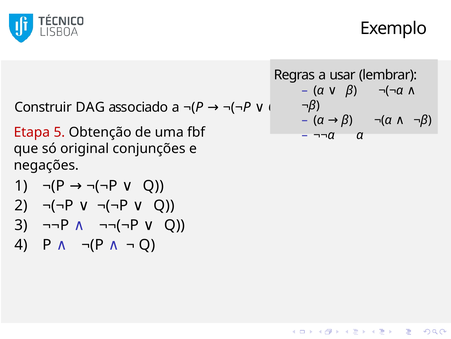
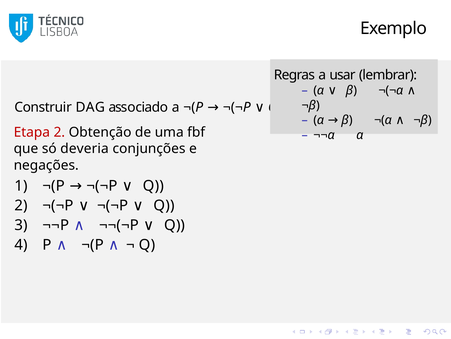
Etapa 5: 5 -> 2 (59, 132)
original: original -> deveria (85, 149)
